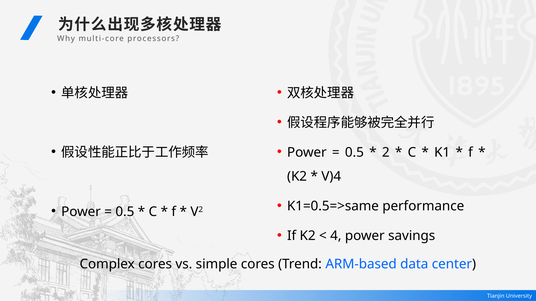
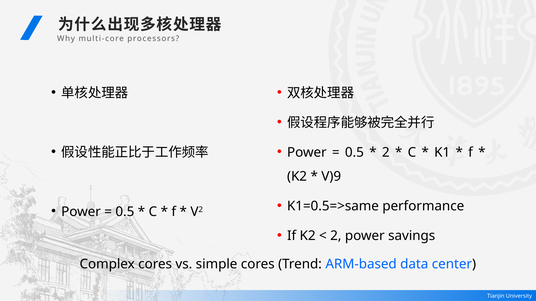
V)4: V)4 -> V)9 (331, 177)
4: 4 -> 2 (336, 236)
